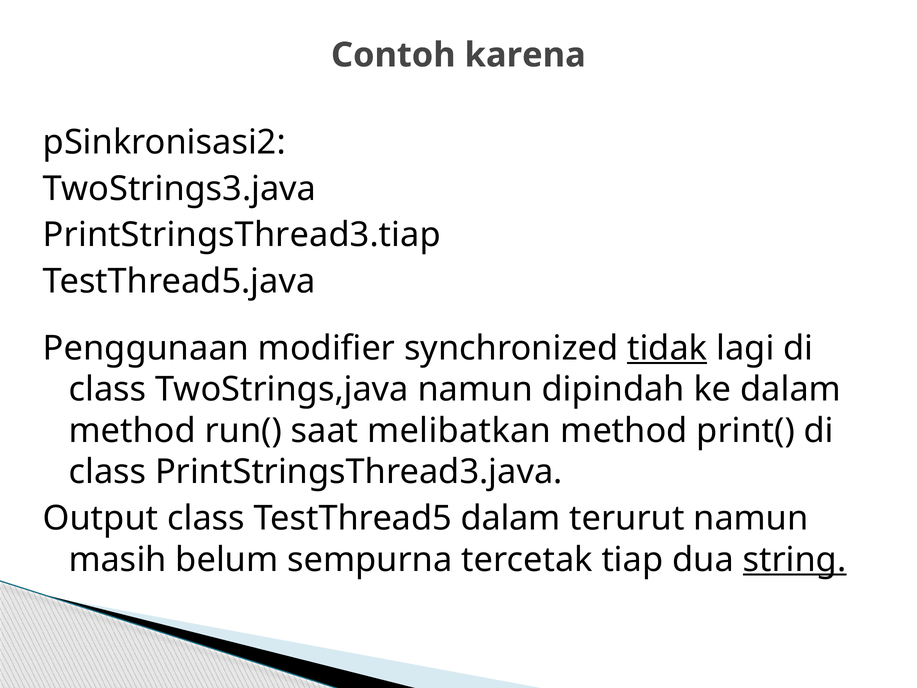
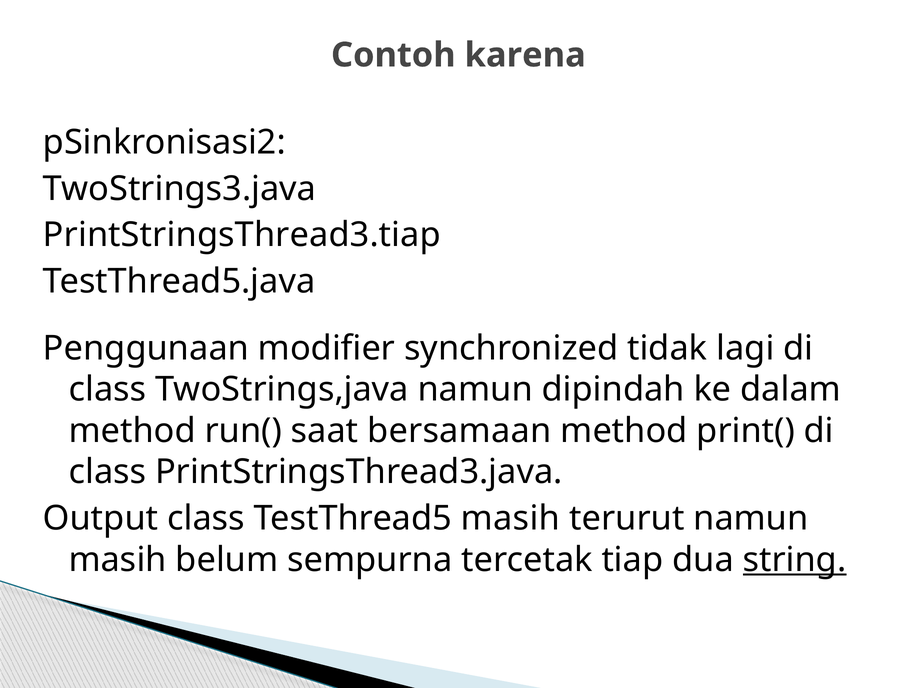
tidak underline: present -> none (667, 348)
melibatkan: melibatkan -> bersamaan (459, 431)
TestThread5 dalam: dalam -> masih (511, 518)
